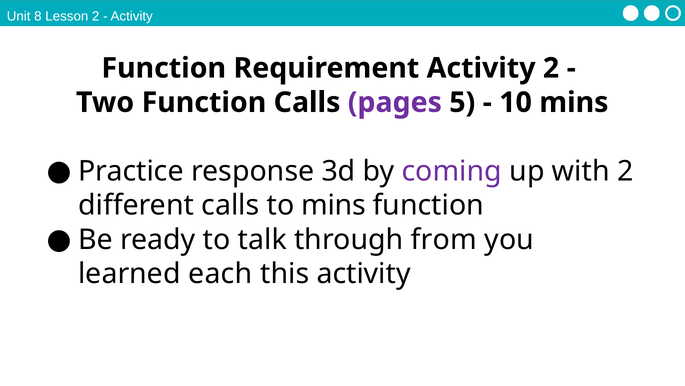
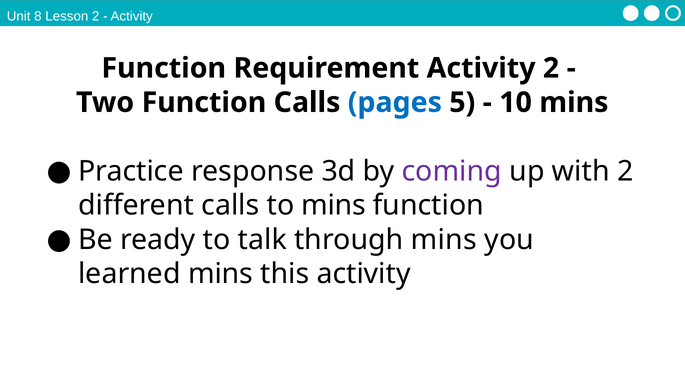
pages colour: purple -> blue (395, 102)
through from: from -> mins (444, 239)
learned each: each -> mins (221, 274)
